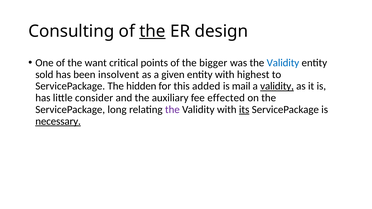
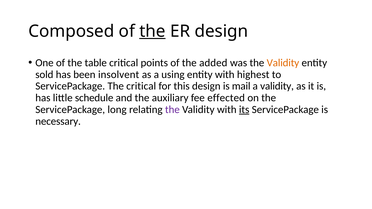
Consulting: Consulting -> Composed (71, 31)
want: want -> table (96, 63)
bigger: bigger -> added (213, 63)
Validity colour: blue -> orange (283, 63)
given: given -> using (173, 75)
The hidden: hidden -> critical (141, 86)
this added: added -> design (206, 86)
validity underline: present -> none (277, 86)
consider: consider -> schedule (94, 98)
necessary underline: present -> none (58, 121)
